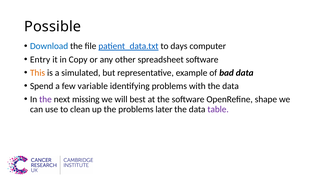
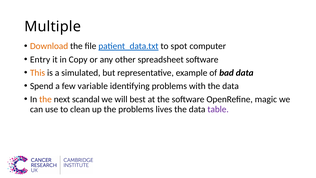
Possible: Possible -> Multiple (53, 27)
Download colour: blue -> orange (49, 46)
days: days -> spot (179, 46)
the colour: purple -> orange (45, 99)
missing: missing -> scandal (86, 99)
shape: shape -> magic (266, 99)
later: later -> lives (164, 109)
